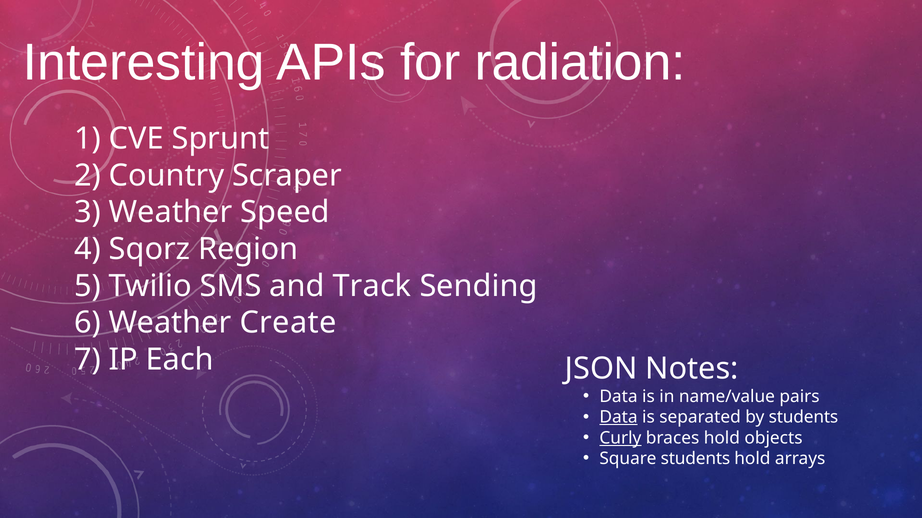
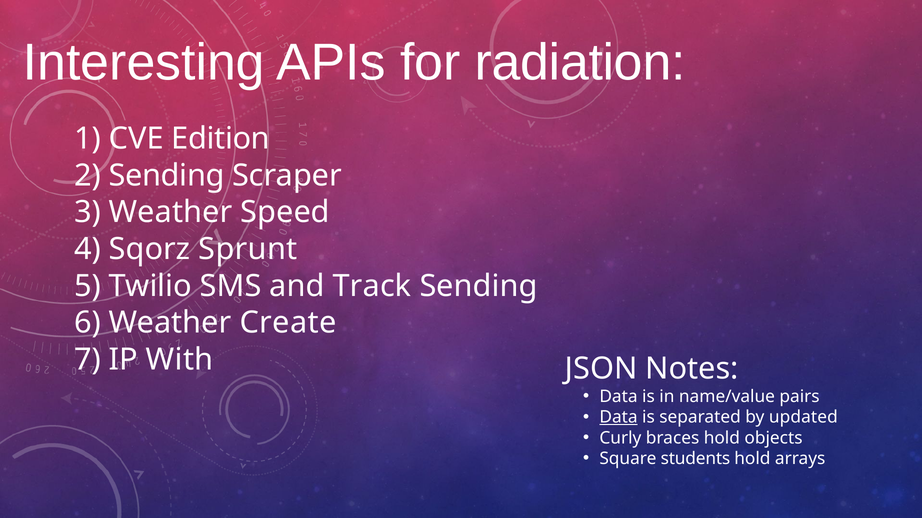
Sprunt: Sprunt -> Edition (221, 139)
2 Country: Country -> Sending (167, 176)
Region: Region -> Sprunt (248, 249)
Each: Each -> With (180, 360)
by students: students -> updated (803, 418)
Curly underline: present -> none (620, 439)
